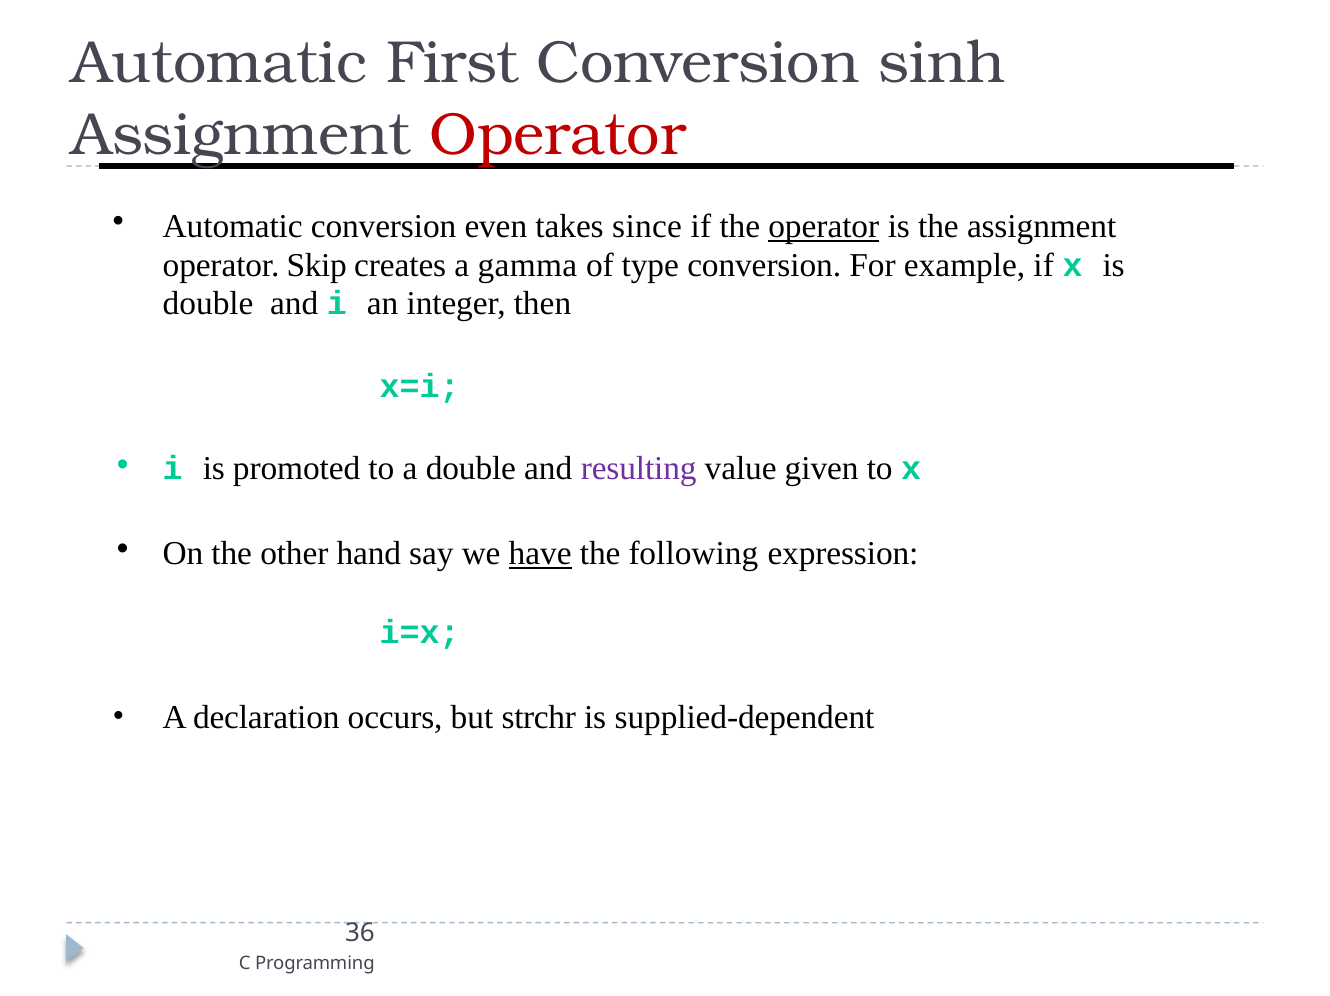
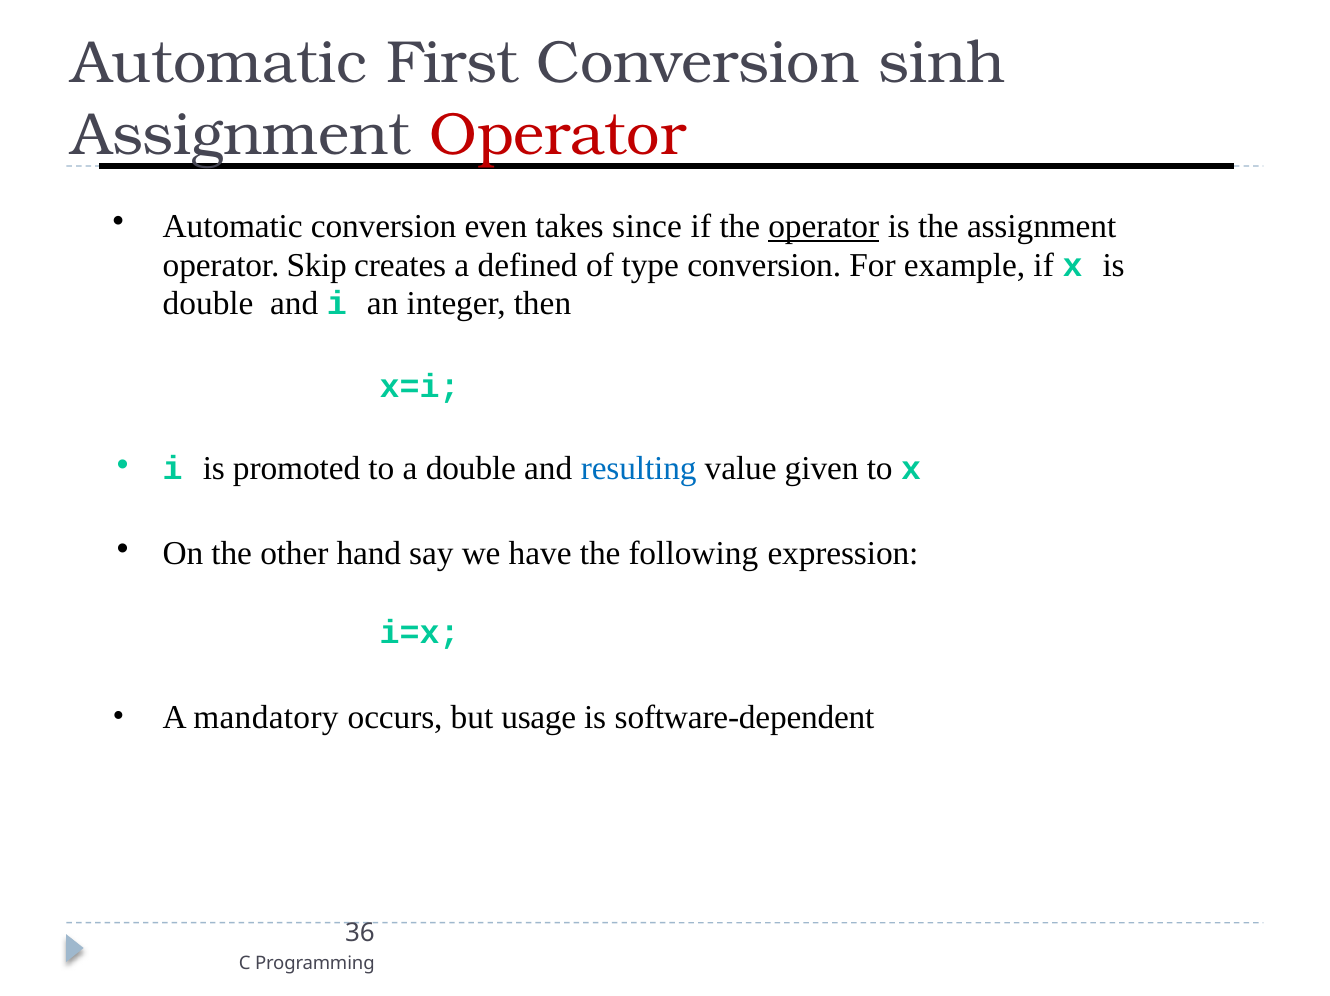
gamma: gamma -> defined (528, 265)
resulting colour: purple -> blue (639, 469)
have underline: present -> none (540, 553)
declaration: declaration -> mandatory (266, 717)
strchr: strchr -> usage (539, 717)
supplied-dependent: supplied-dependent -> software-dependent (745, 717)
